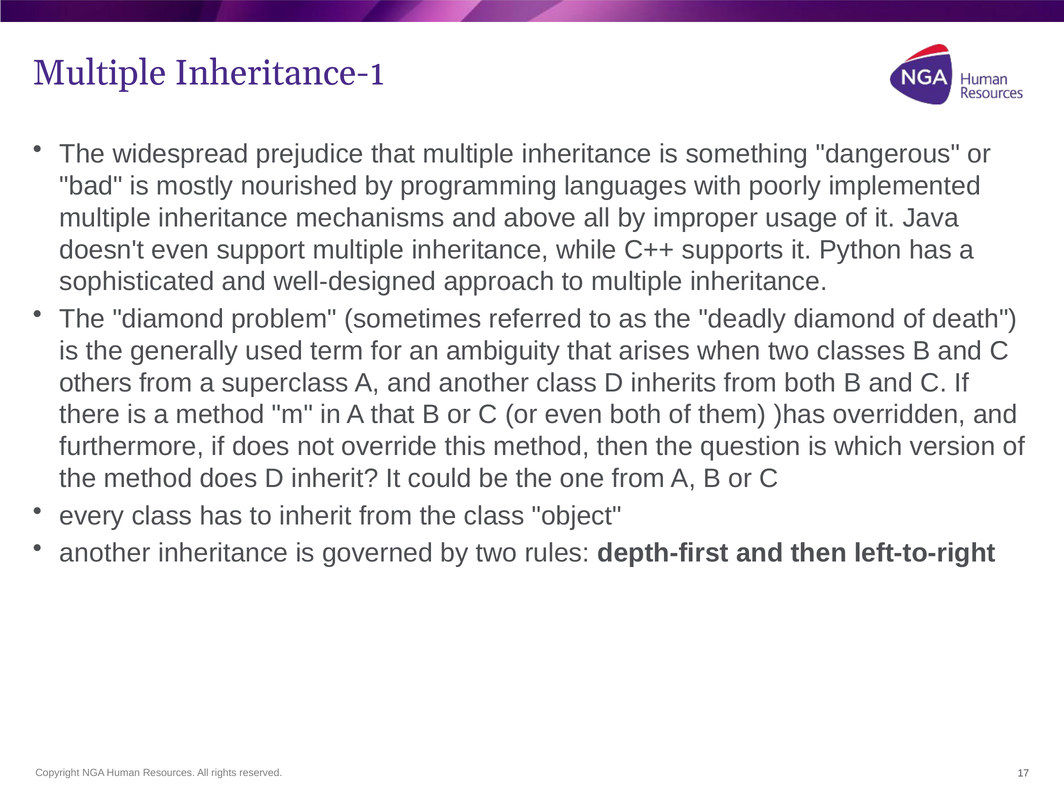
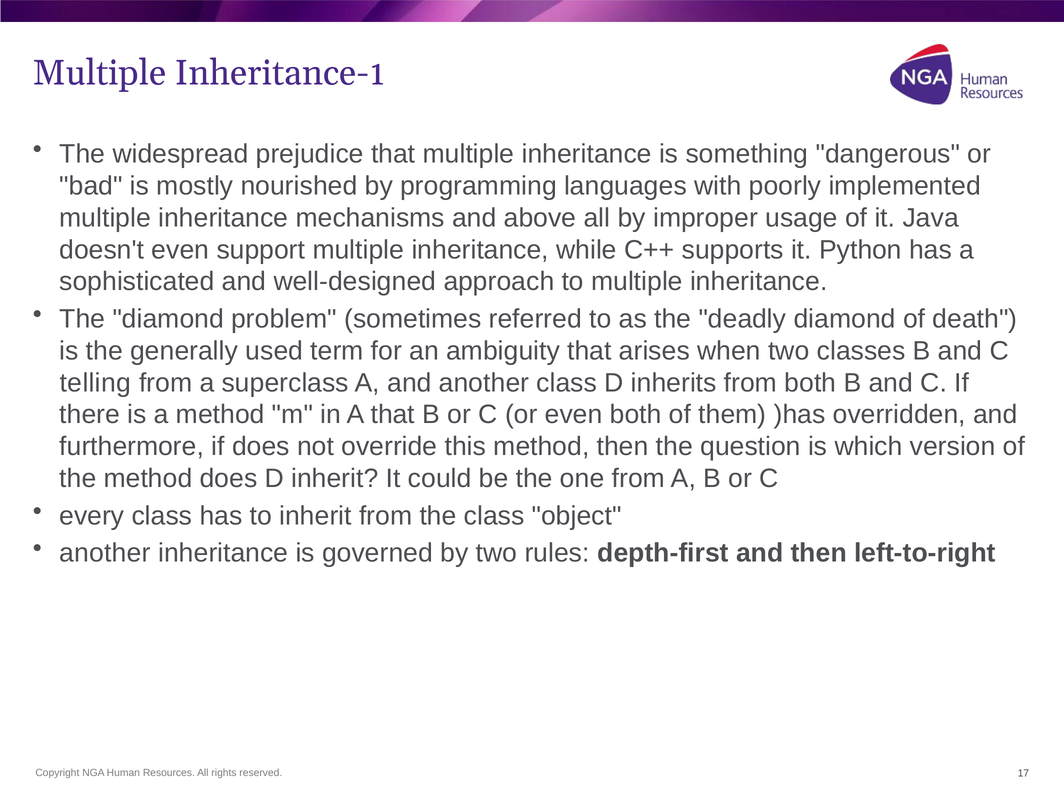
others: others -> telling (95, 383)
